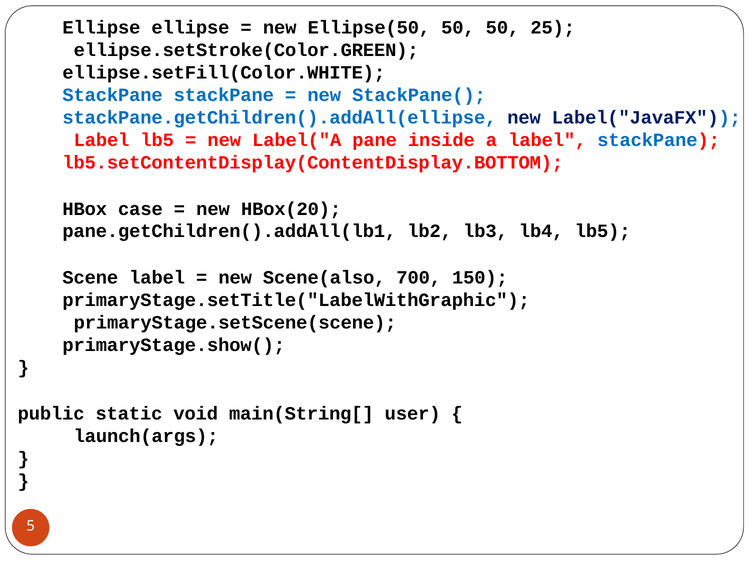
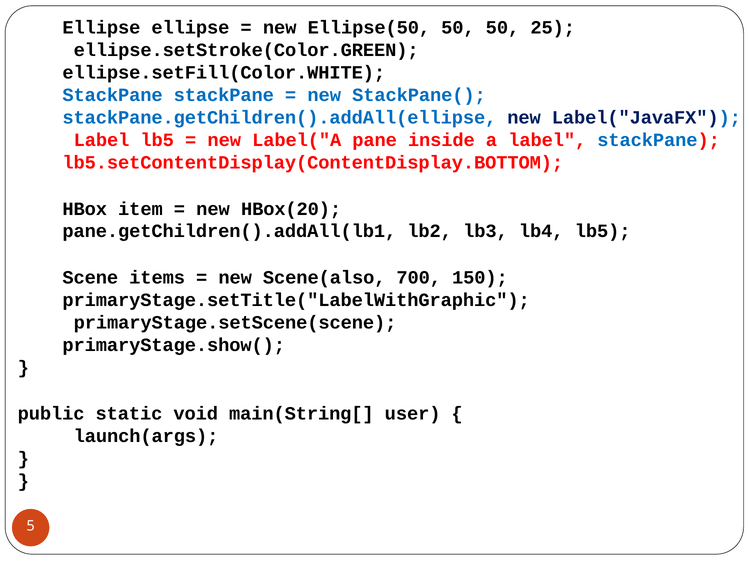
case: case -> item (140, 209)
Scene label: label -> items (157, 277)
